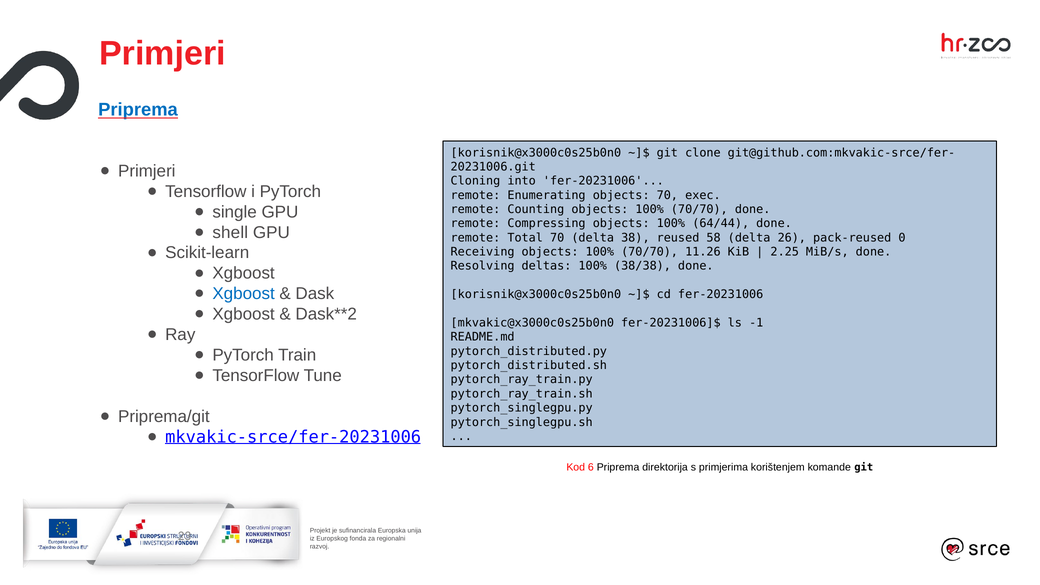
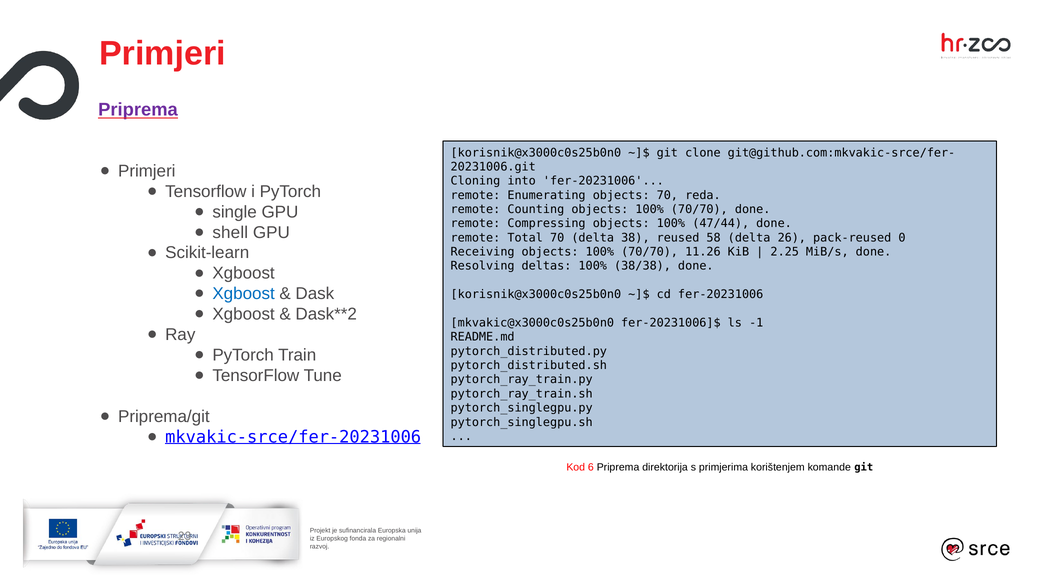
Priprema colour: blue -> purple (138, 110)
exec: exec -> reda (703, 195)
64/44: 64/44 -> 47/44 (721, 224)
